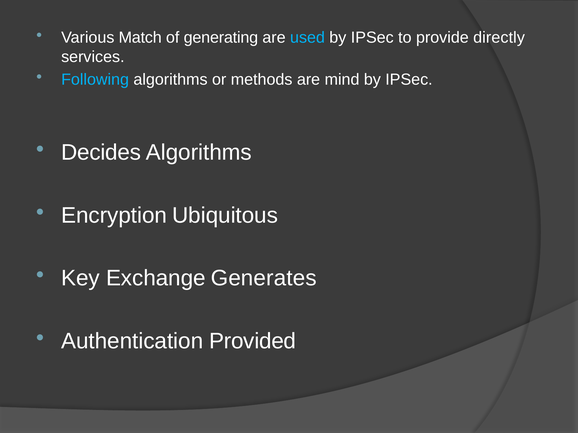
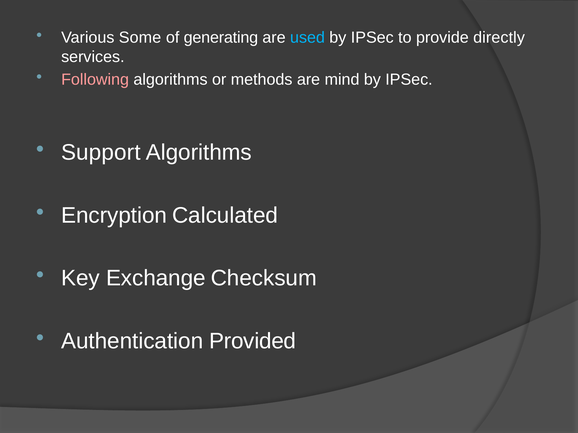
Match: Match -> Some (140, 38)
Following colour: light blue -> pink (95, 79)
Decides: Decides -> Support (101, 153)
Ubiquitous: Ubiquitous -> Calculated (225, 216)
Generates: Generates -> Checksum (264, 279)
